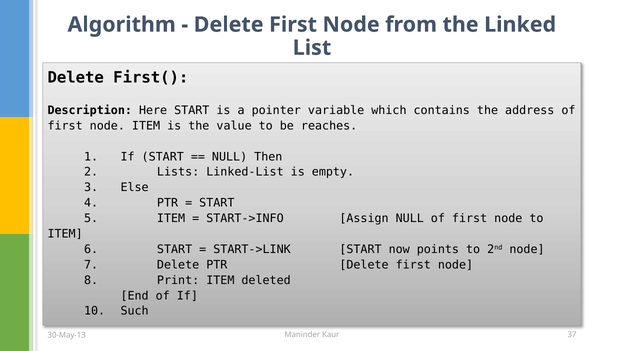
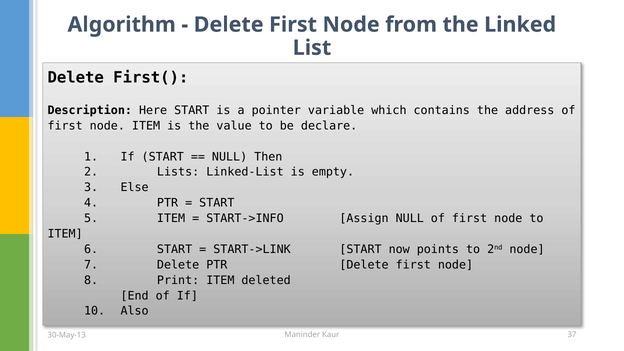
reaches: reaches -> declare (329, 126)
Such: Such -> Also (135, 311)
